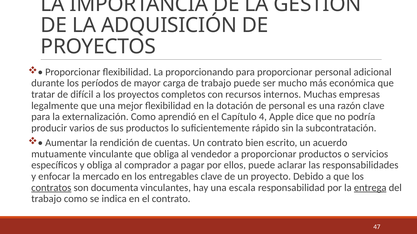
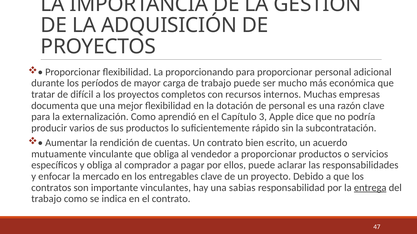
legalmente: legalmente -> documenta (55, 106)
4: 4 -> 3 (263, 117)
contratos underline: present -> none (51, 188)
documenta: documenta -> importante (115, 188)
escala: escala -> sabias (242, 188)
